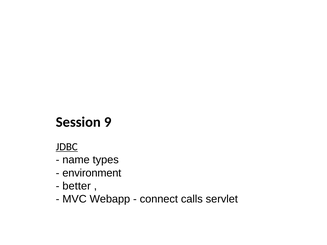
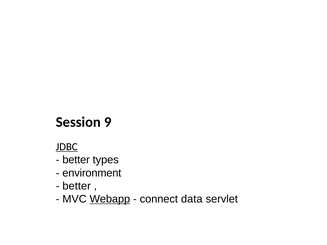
name: name -> better (76, 160)
Webapp underline: none -> present (110, 199)
calls: calls -> data (192, 199)
